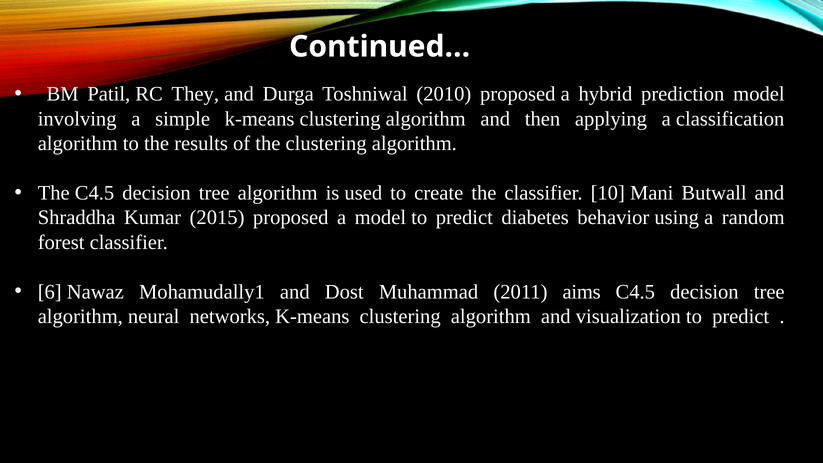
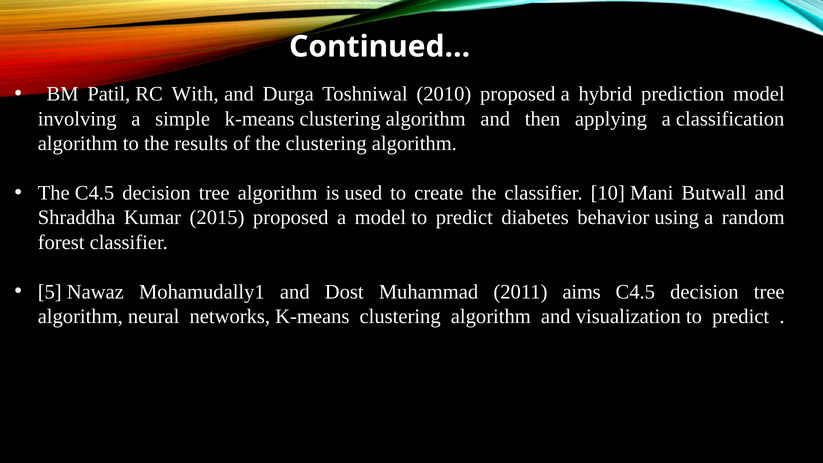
They: They -> With (195, 94)
6: 6 -> 5 (50, 292)
